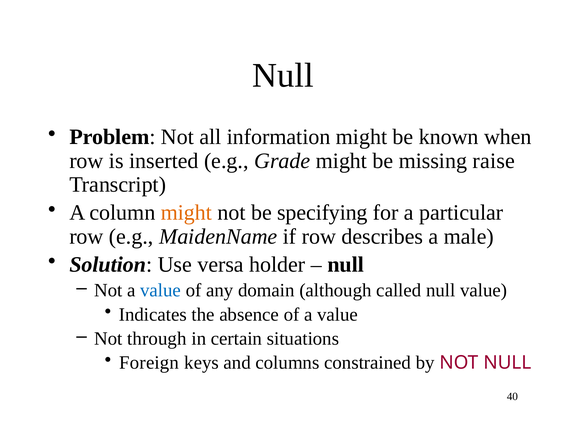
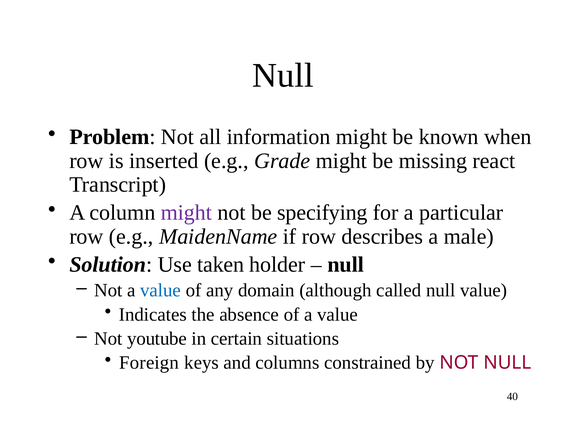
raise: raise -> react (494, 161)
might colour: orange -> purple (186, 213)
versa: versa -> taken (221, 265)
through: through -> youtube (157, 339)
